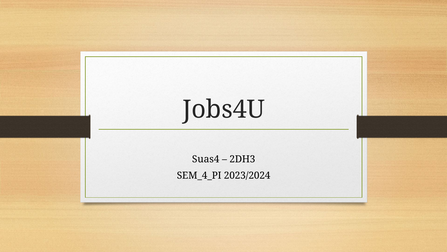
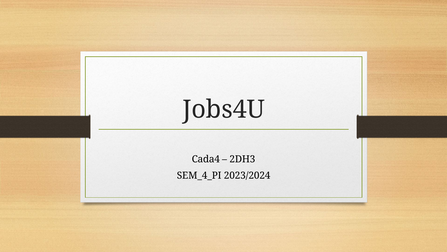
Suas4: Suas4 -> Cada4 (206, 159)
